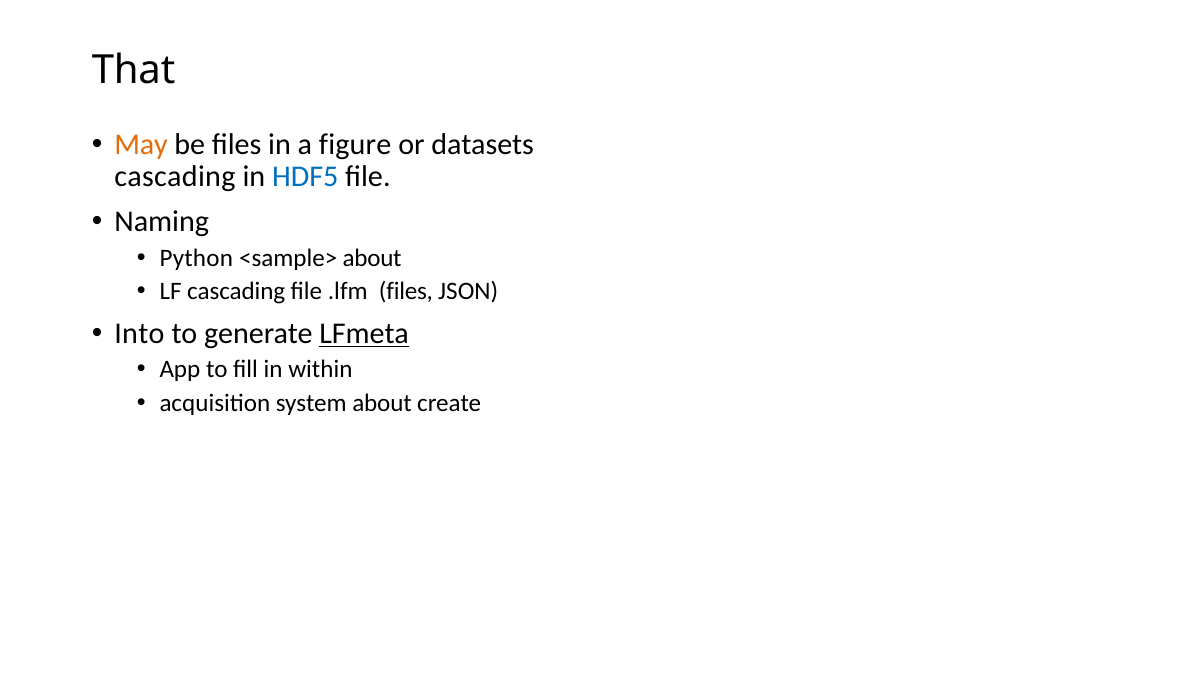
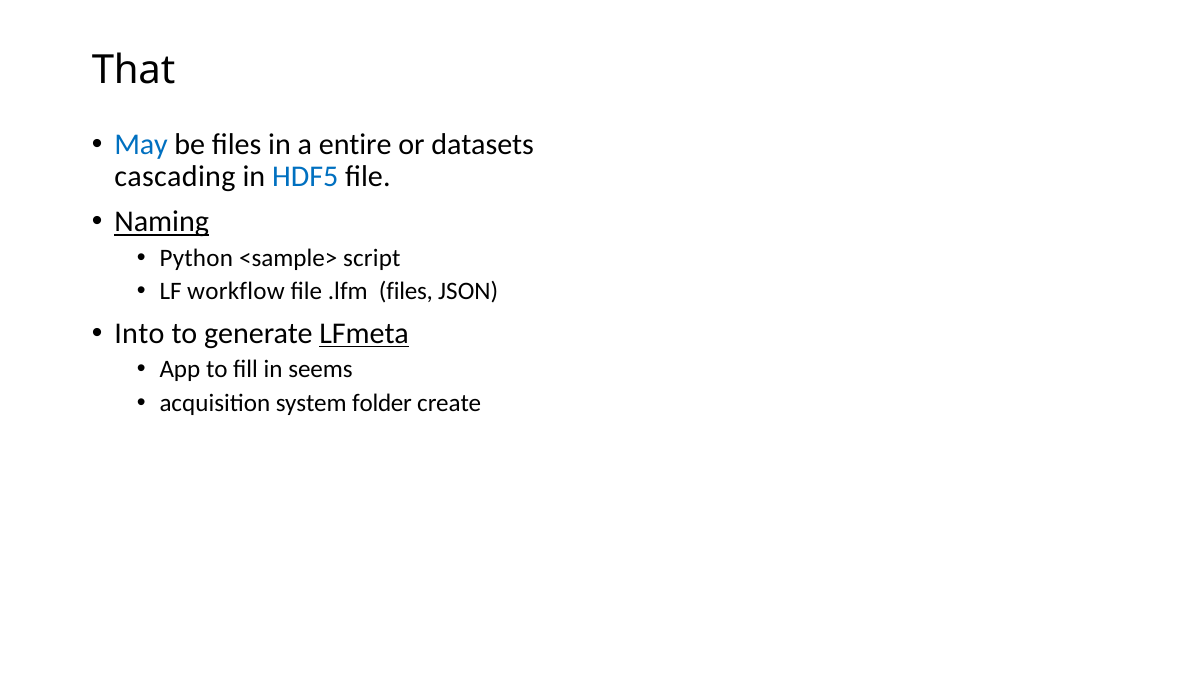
May colour: orange -> blue (141, 144)
figure: figure -> entire (355, 144)
Naming underline: none -> present (162, 222)
<sample> about: about -> script (372, 258)
LF cascading: cascading -> workflow (236, 291)
within: within -> seems (320, 370)
system about: about -> folder (382, 403)
